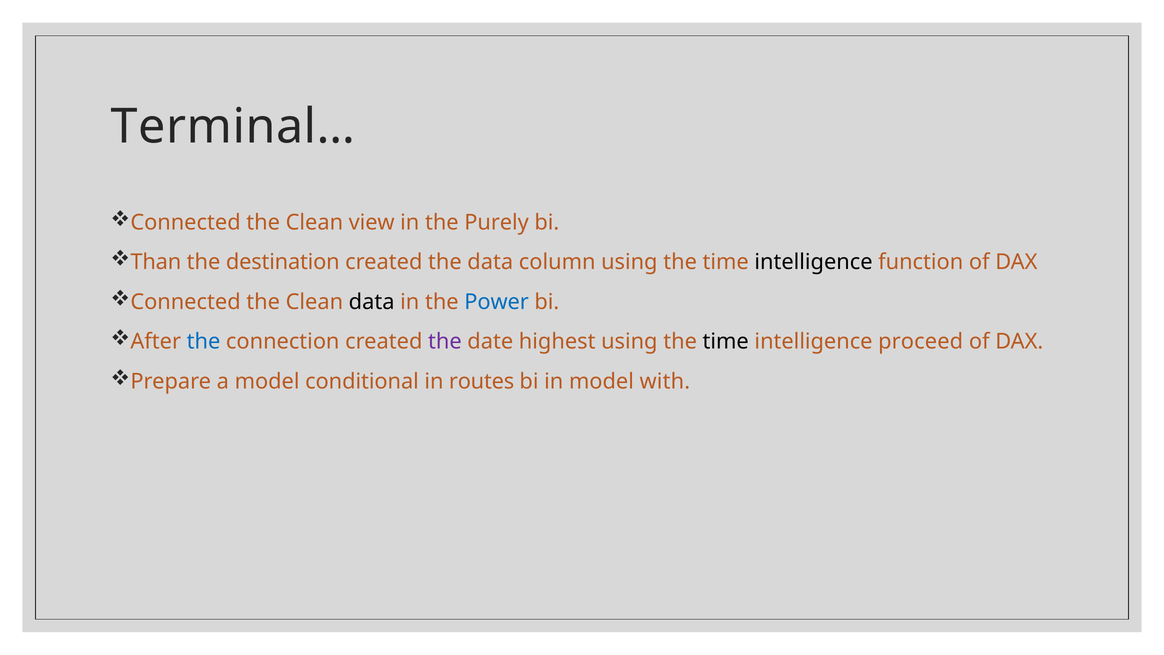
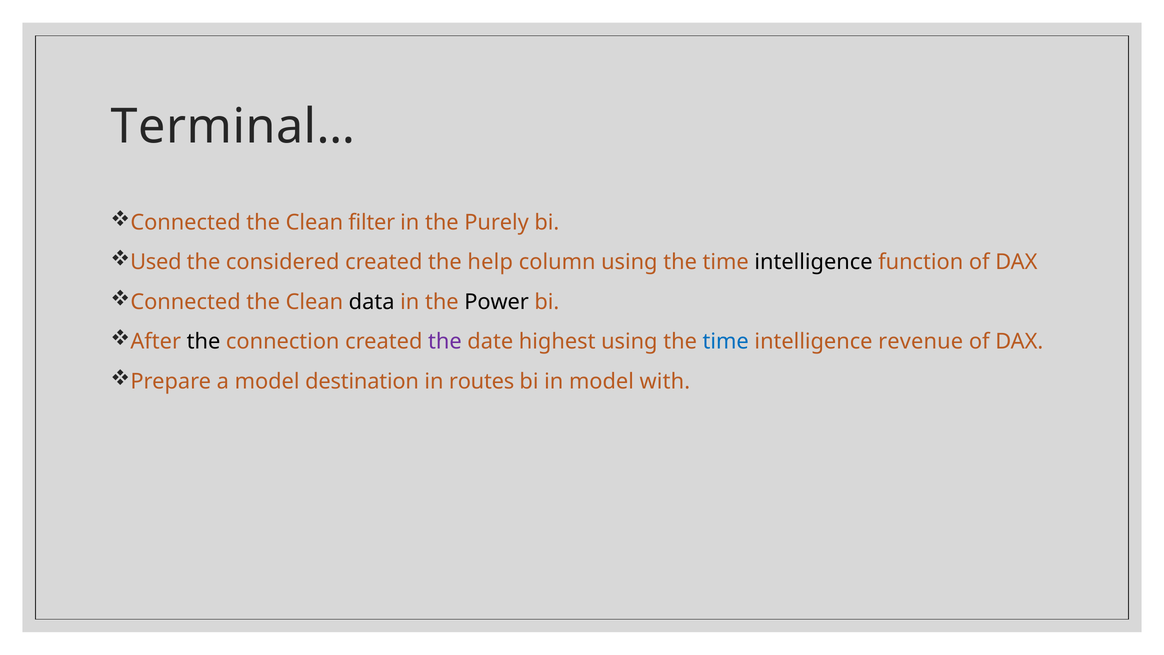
view: view -> filter (372, 222)
Than: Than -> Used (156, 262)
destination: destination -> considered (283, 262)
the data: data -> help (490, 262)
Power colour: blue -> black (497, 302)
the colour: blue -> black (204, 342)
time colour: black -> blue (726, 342)
proceed: proceed -> revenue (921, 342)
conditional: conditional -> destination (362, 381)
